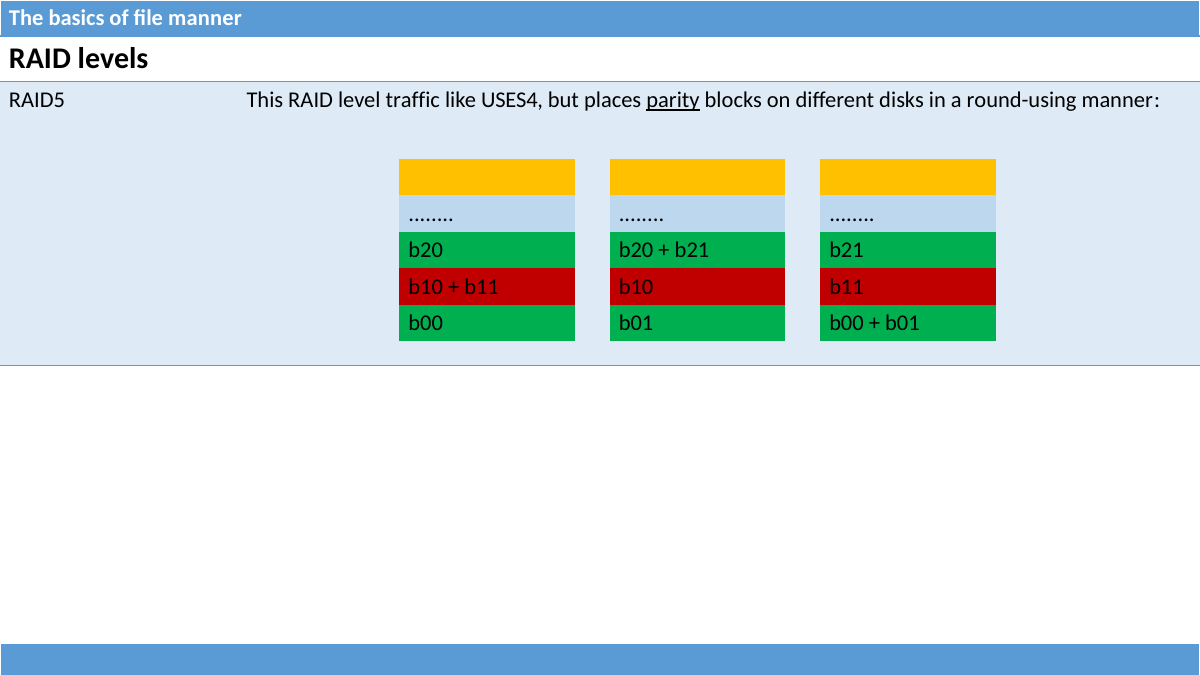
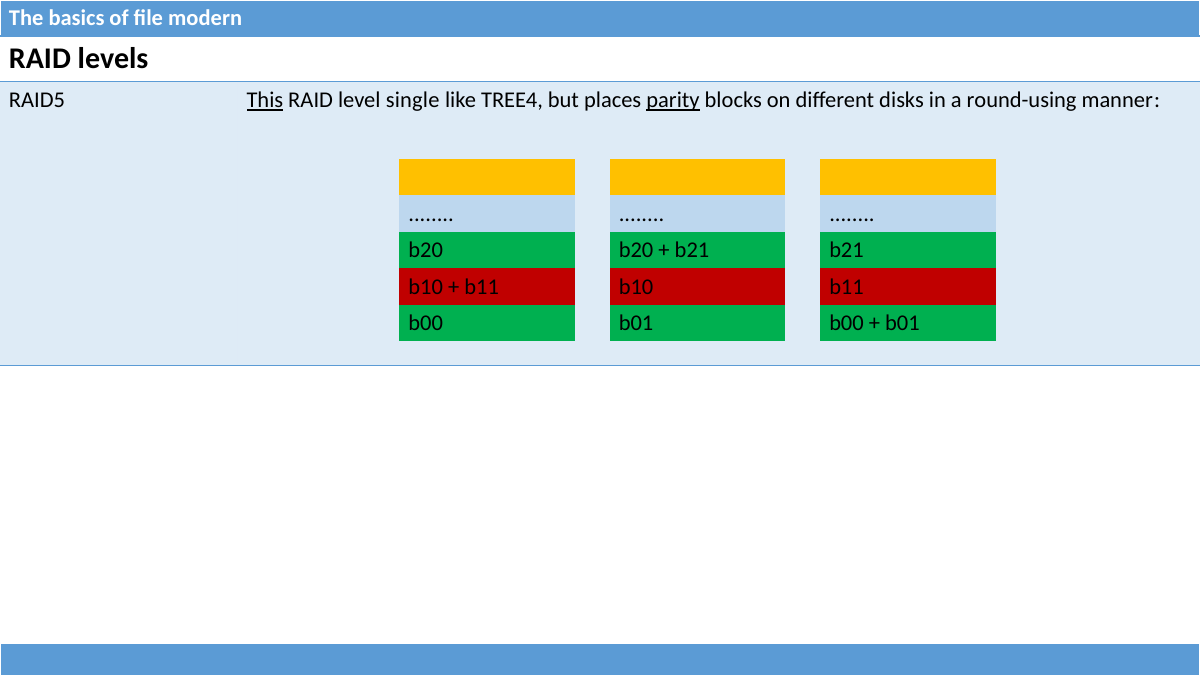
file manner: manner -> modern (205, 19)
This underline: none -> present (265, 100)
traffic: traffic -> single (413, 100)
USES4: USES4 -> TREE4 (512, 100)
